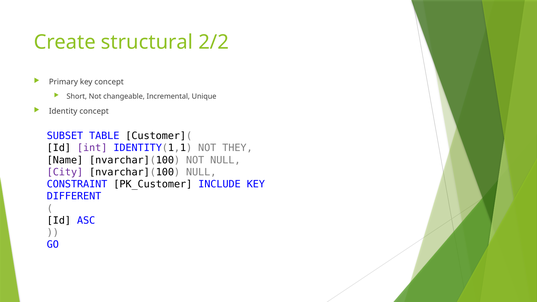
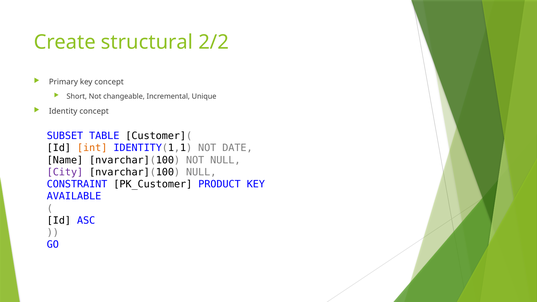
int colour: purple -> orange (92, 148)
THEY: THEY -> DATE (237, 148)
INCLUDE: INCLUDE -> PRODUCT (219, 184)
DIFFERENT: DIFFERENT -> AVAILABLE (74, 196)
